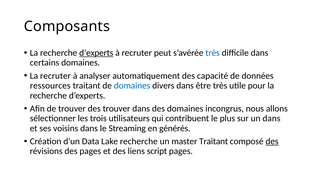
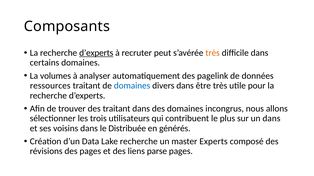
très colour: blue -> orange (213, 53)
La recruter: recruter -> volumes (56, 76)
capacité: capacité -> pagelink (213, 76)
des trouver: trouver -> traitant (117, 109)
Streaming: Streaming -> Distribuée (127, 129)
master Traitant: Traitant -> Experts (214, 142)
des underline: present -> none (272, 142)
script: script -> parse (157, 152)
